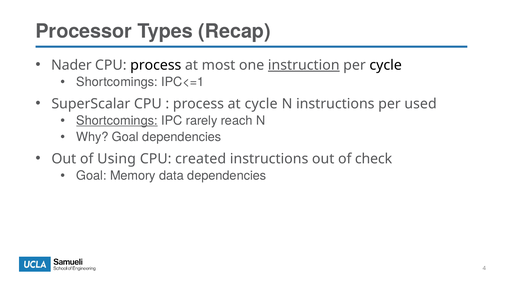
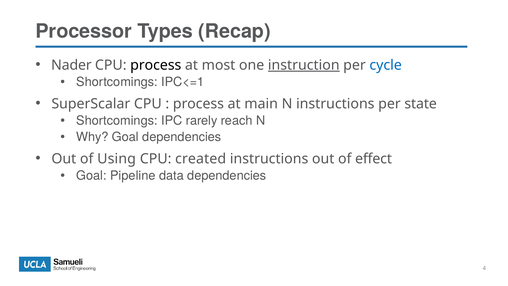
cycle colour: black -> blue (386, 65)
at cycle: cycle -> main (261, 104)
used: used -> state (421, 104)
Shortcomings underline: present -> none (117, 121)
check: check -> effect (374, 159)
Memory: Memory -> Pipeline (133, 175)
